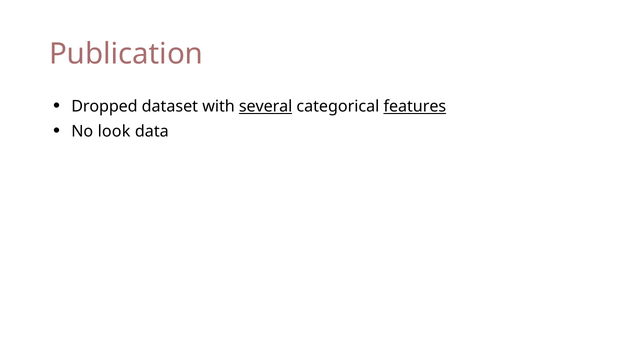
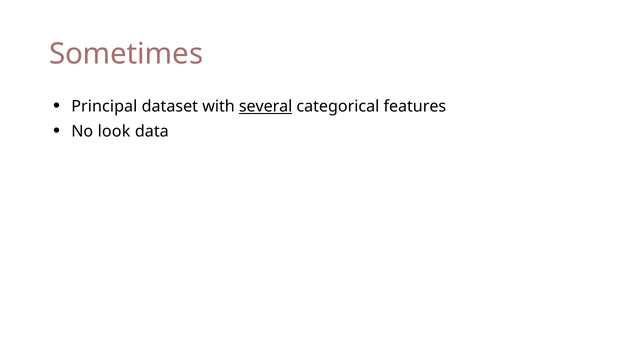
Publication: Publication -> Sometimes (126, 54)
Dropped: Dropped -> Principal (104, 106)
features underline: present -> none (415, 106)
